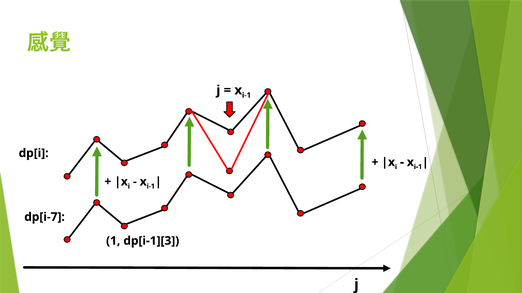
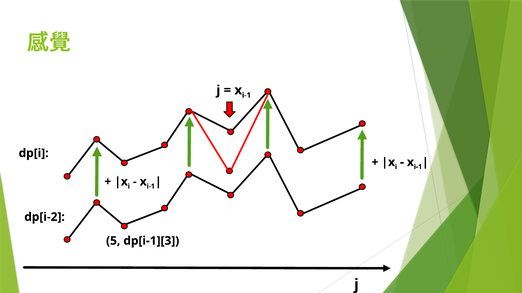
dp[i-7: dp[i-7 -> dp[i-2 (45, 217)
1: 1 -> 5 (113, 241)
